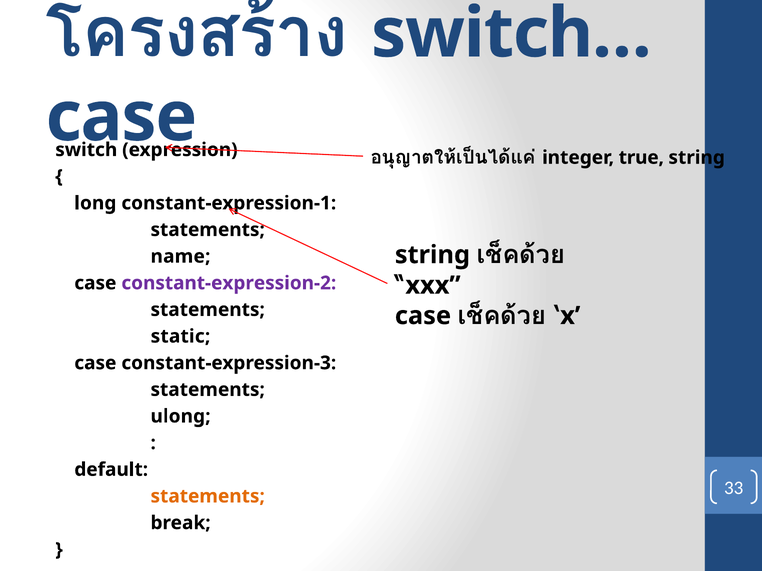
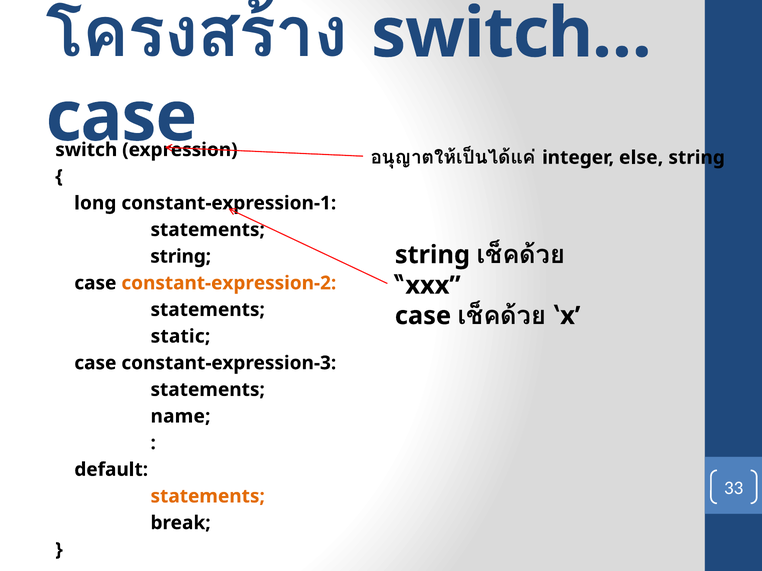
true: true -> else (641, 158)
name: name -> string (181, 257)
constant-expression-2 colour: purple -> orange (229, 283)
ulong: ulong -> name (180, 417)
